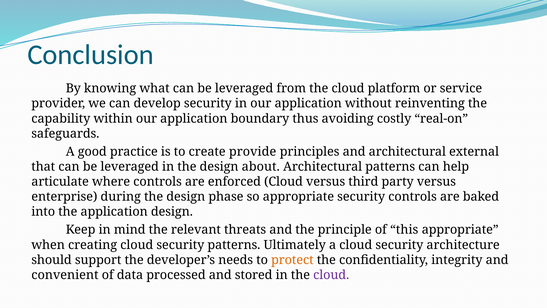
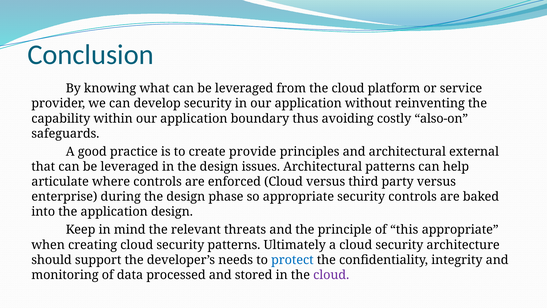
real-on: real-on -> also-on (441, 118)
about: about -> issues (261, 167)
protect colour: orange -> blue (292, 260)
convenient: convenient -> monitoring (65, 275)
